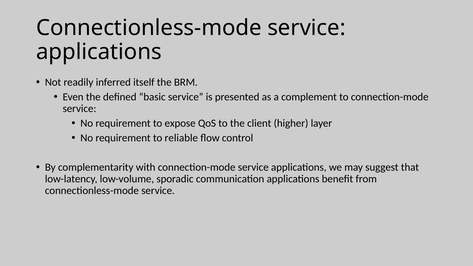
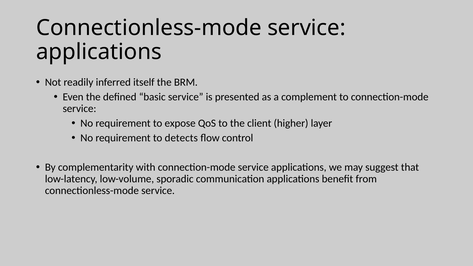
reliable: reliable -> detects (181, 138)
